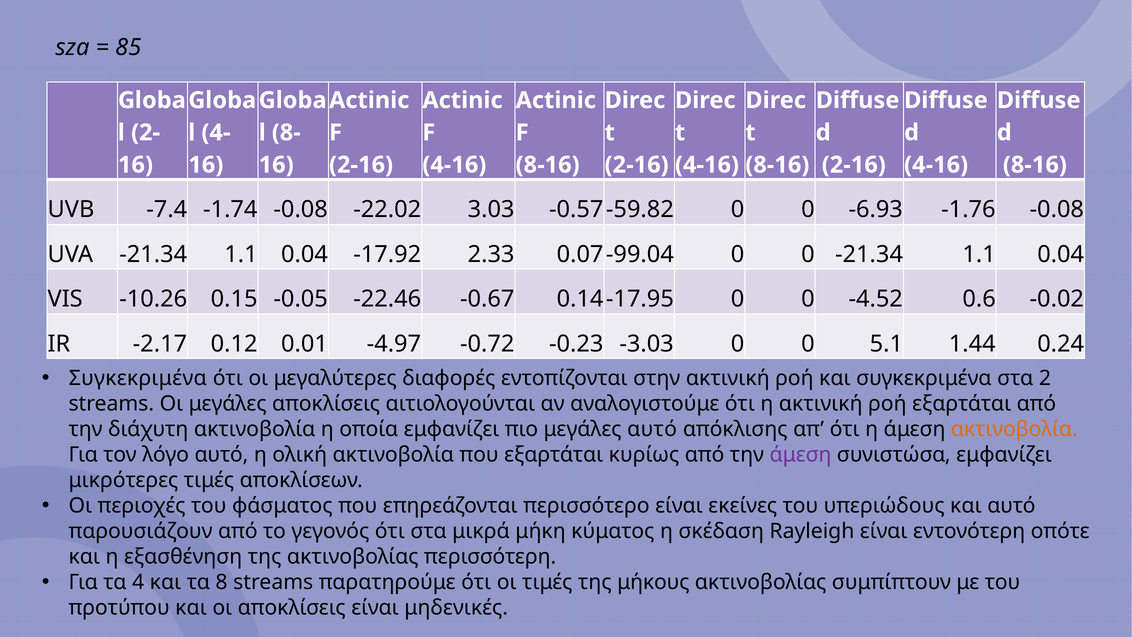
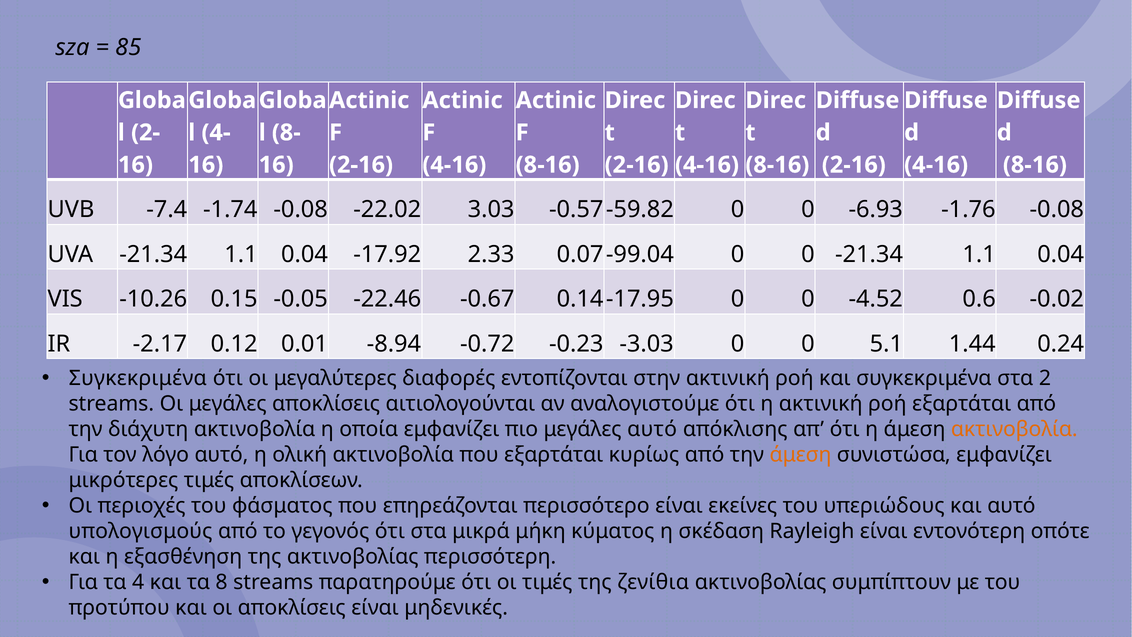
-4.97: -4.97 -> -8.94 (394, 344)
άμεση colour: purple -> orange (801, 455)
παρουσιάζουν: παρουσιάζουν -> υπολογισμούς (140, 531)
μήκους: μήκους -> ζενίθια (653, 582)
